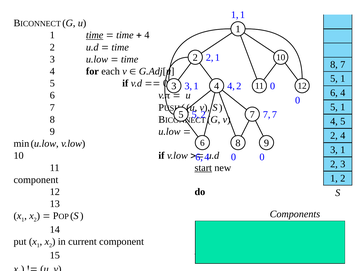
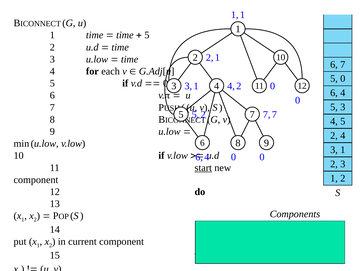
time underline: present -> none (95, 35)
4: 4 -> 5 (147, 35)
8: 8 -> 6 (334, 65)
1: 1 -> 0 (343, 79)
1: 1 -> 3 (343, 107)
